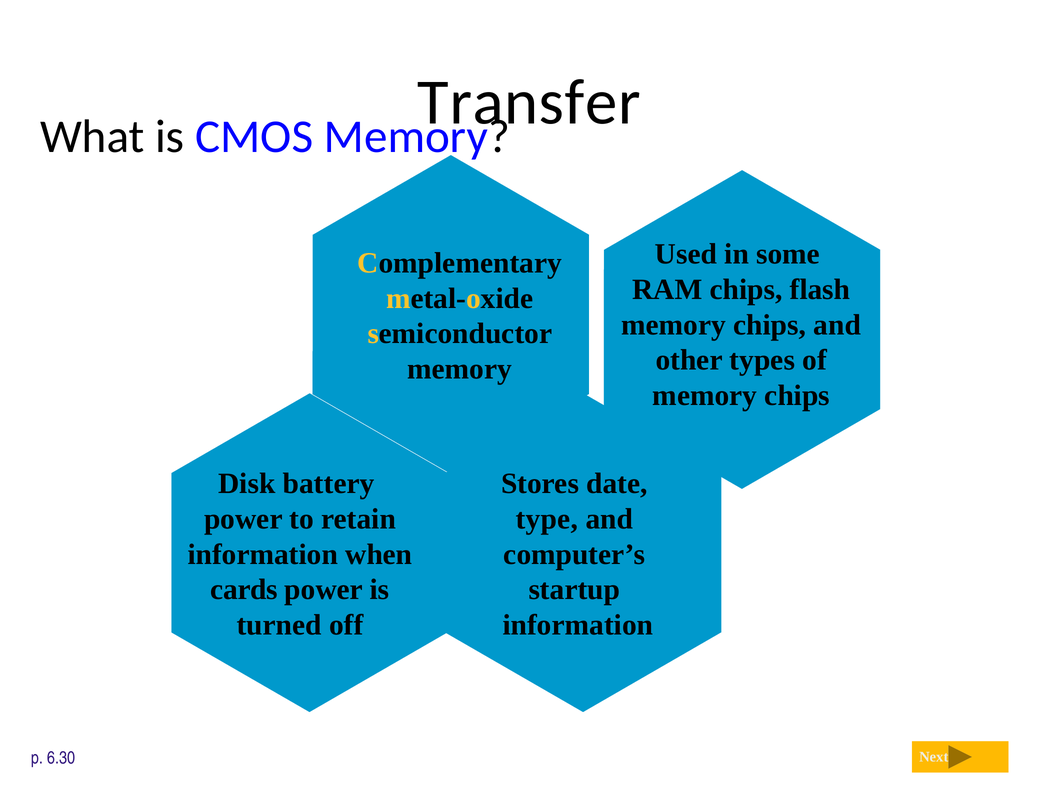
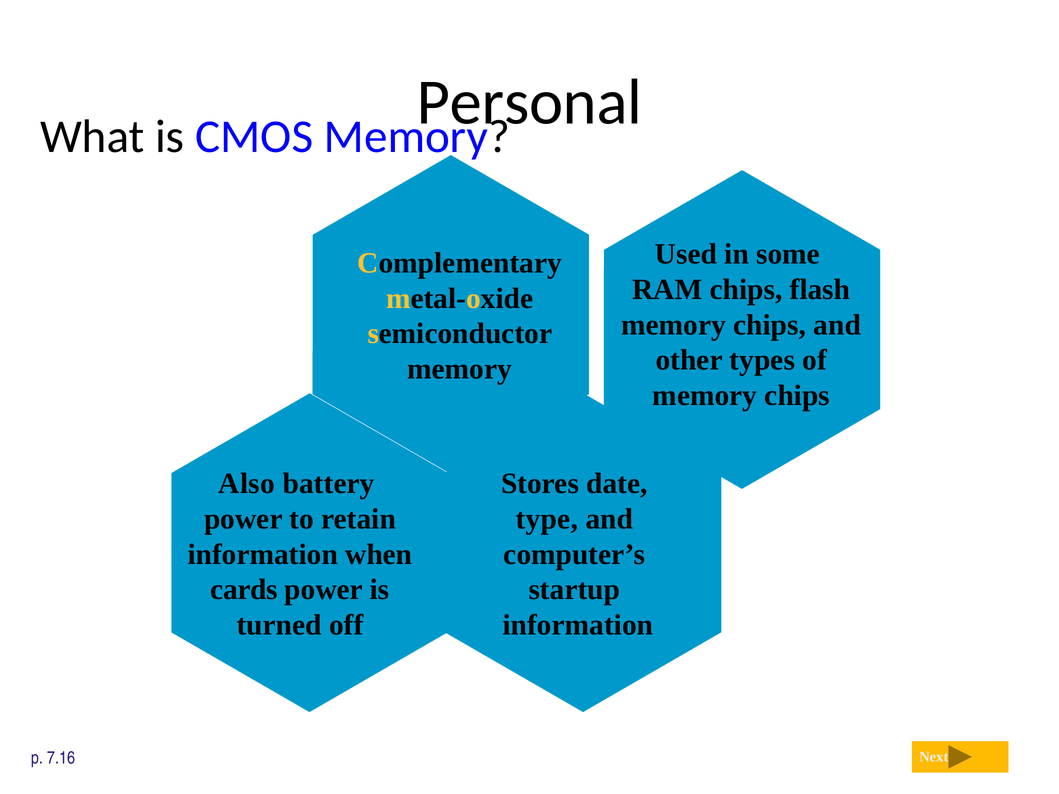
Transfer: Transfer -> Personal (529, 103)
Disk: Disk -> Also (247, 484)
6.30: 6.30 -> 7.16 (61, 758)
